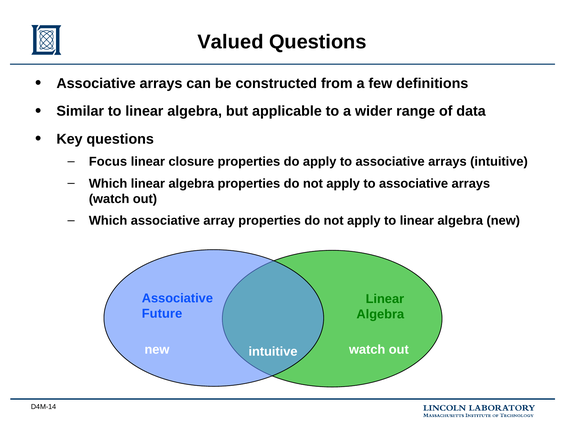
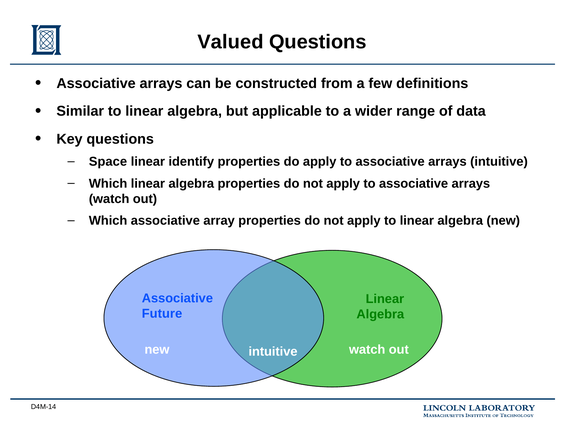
Focus: Focus -> Space (108, 162)
closure: closure -> identify (191, 162)
